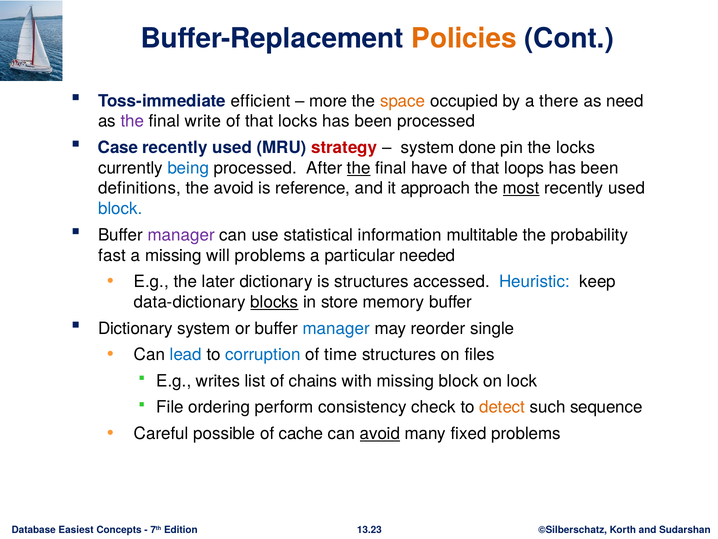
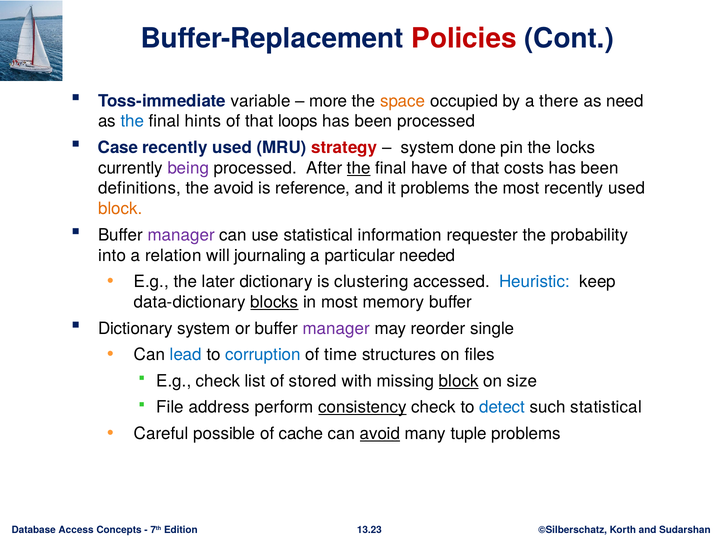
Policies colour: orange -> red (464, 39)
efficient: efficient -> variable (261, 101)
the colour: purple -> blue (132, 121)
write: write -> hints (203, 121)
that locks: locks -> loops (298, 121)
being colour: blue -> purple (188, 168)
loops: loops -> costs (524, 168)
it approach: approach -> problems (435, 188)
most underline: present -> none (521, 188)
block colour: blue -> orange (120, 209)
multitable: multitable -> requester (482, 235)
fast: fast -> into (112, 255)
a missing: missing -> relation (173, 255)
will problems: problems -> journaling (270, 255)
is structures: structures -> clustering (371, 281)
in store: store -> most (340, 302)
manager colour: blue -> purple (336, 328)
E.g writes: writes -> check (218, 381)
chains: chains -> stored (313, 381)
block underline: none -> present (459, 381)
lock: lock -> size (522, 381)
ordering: ordering -> address (219, 407)
consistency underline: none -> present (362, 407)
detect colour: orange -> blue (502, 407)
such sequence: sequence -> statistical (606, 407)
fixed: fixed -> tuple (469, 433)
Easiest: Easiest -> Access (76, 529)
